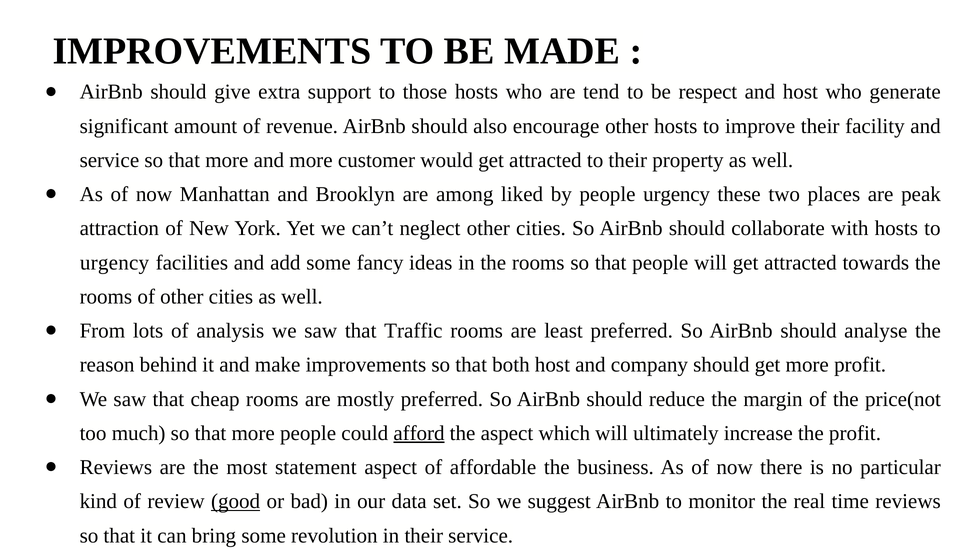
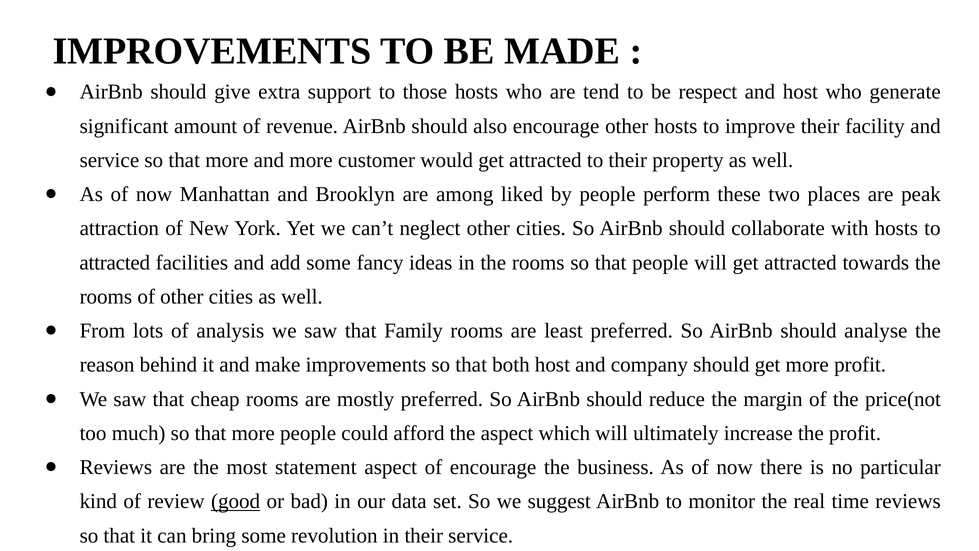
people urgency: urgency -> perform (677, 194)
urgency: urgency -> attracted (115, 262)
Traffic: Traffic -> Family (413, 331)
afford underline: present -> none (419, 433)
of affordable: affordable -> encourage (493, 467)
